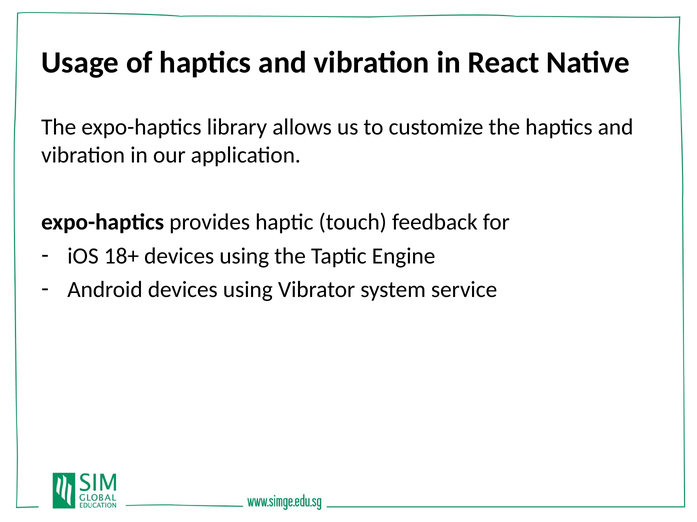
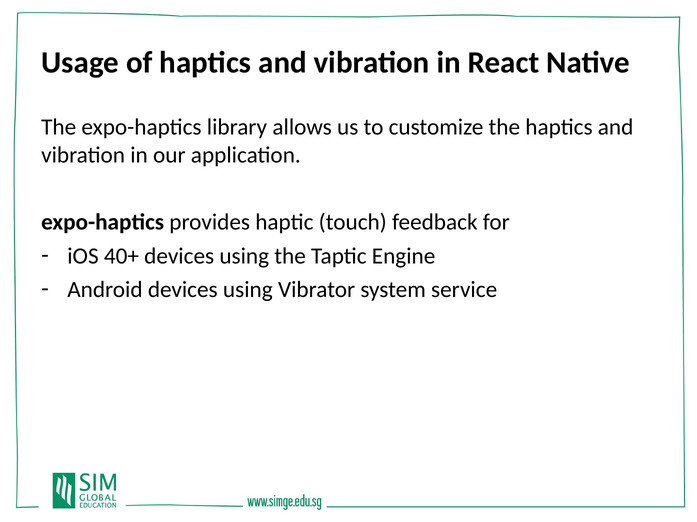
18+: 18+ -> 40+ (122, 256)
